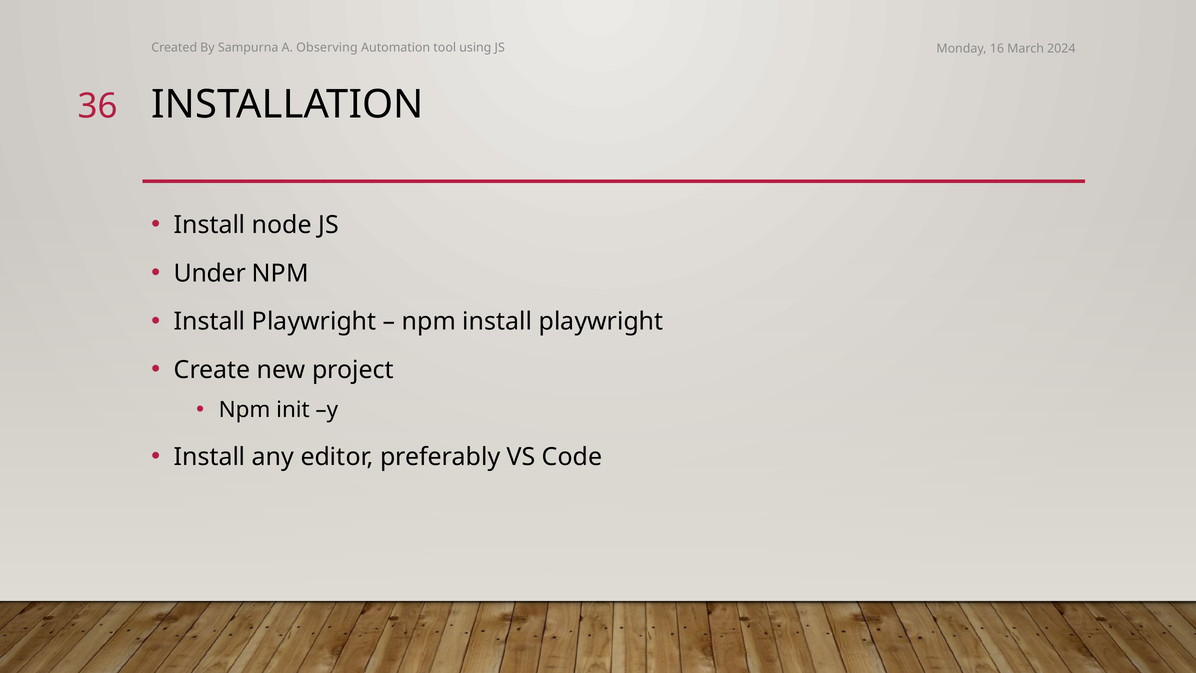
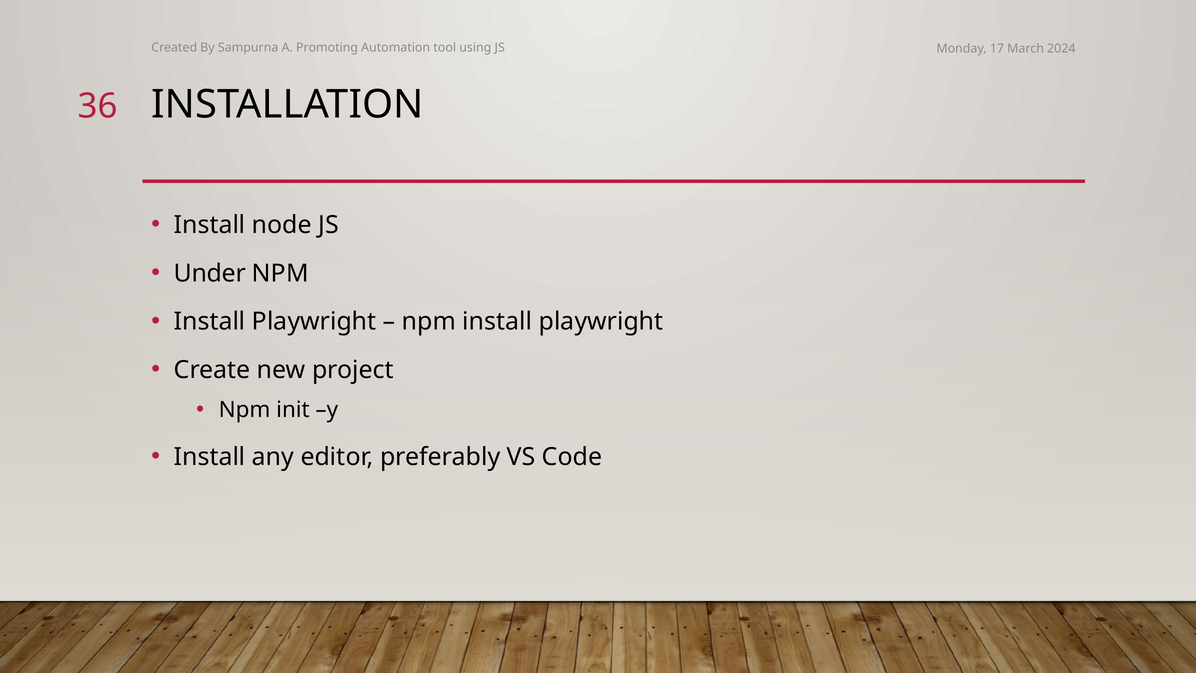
Observing: Observing -> Promoting (327, 47)
16: 16 -> 17 (997, 48)
